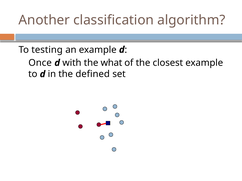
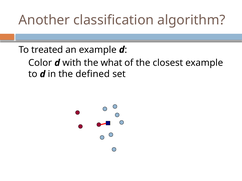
testing: testing -> treated (47, 50)
Once: Once -> Color (40, 63)
